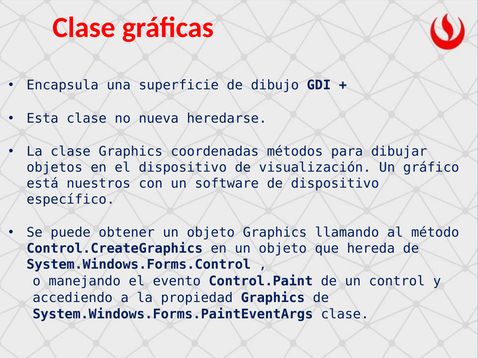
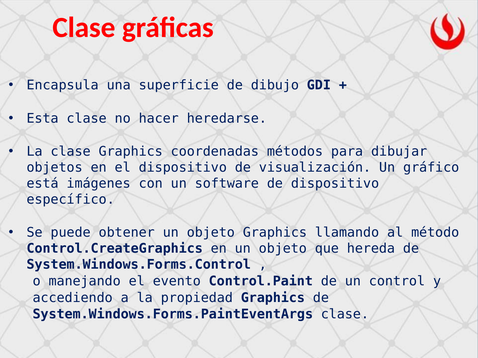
nueva: nueva -> hacer (159, 119)
nuestros: nuestros -> imágenes (99, 184)
